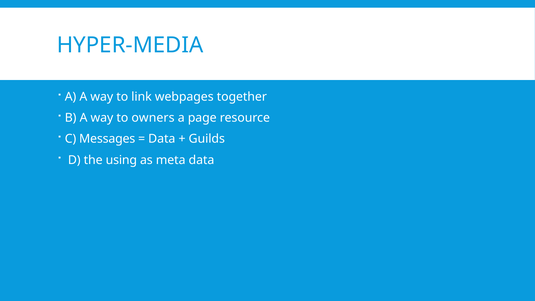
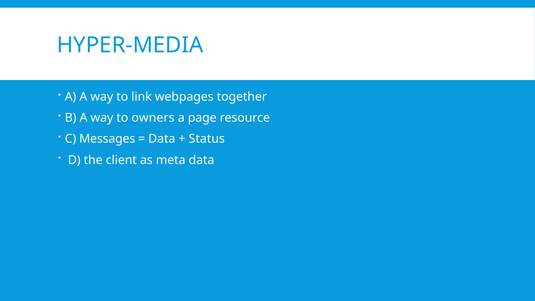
Guilds: Guilds -> Status (207, 139)
using: using -> client (121, 160)
